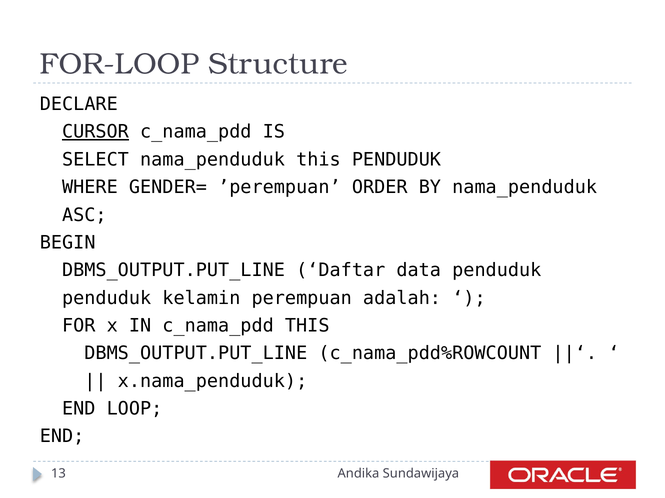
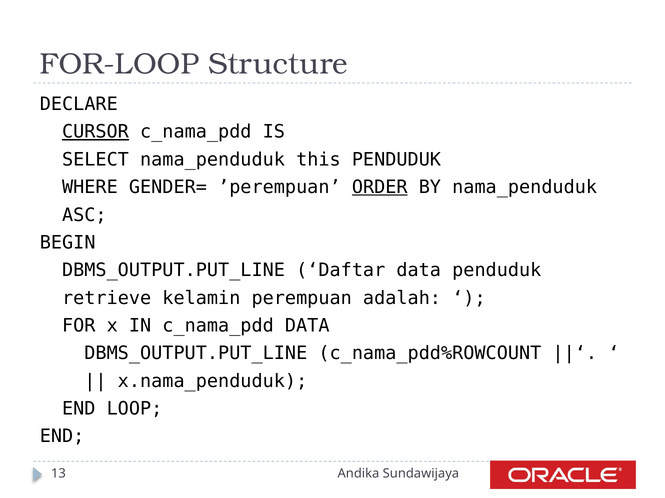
ORDER underline: none -> present (380, 188)
penduduk: penduduk -> retrieve (107, 298)
c_nama_pdd THIS: THIS -> DATA (307, 326)
